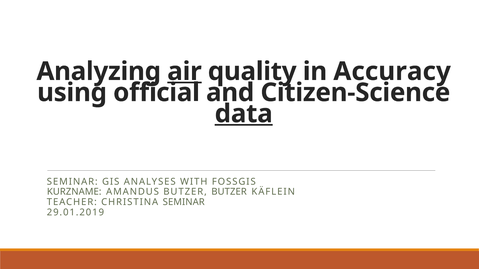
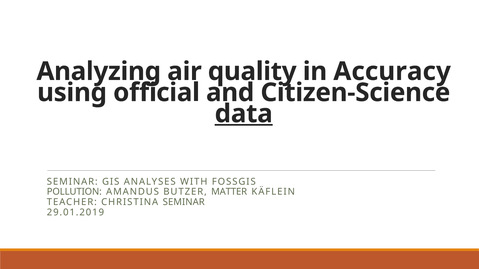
air underline: present -> none (184, 72)
KURZNAME: KURZNAME -> POLLUTION (74, 192)
BUTZER BUTZER: BUTZER -> MATTER (229, 192)
